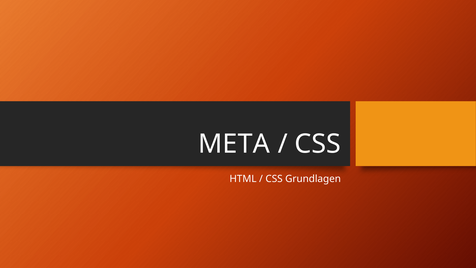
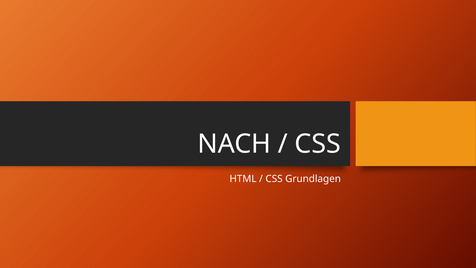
META: META -> NACH (234, 144)
